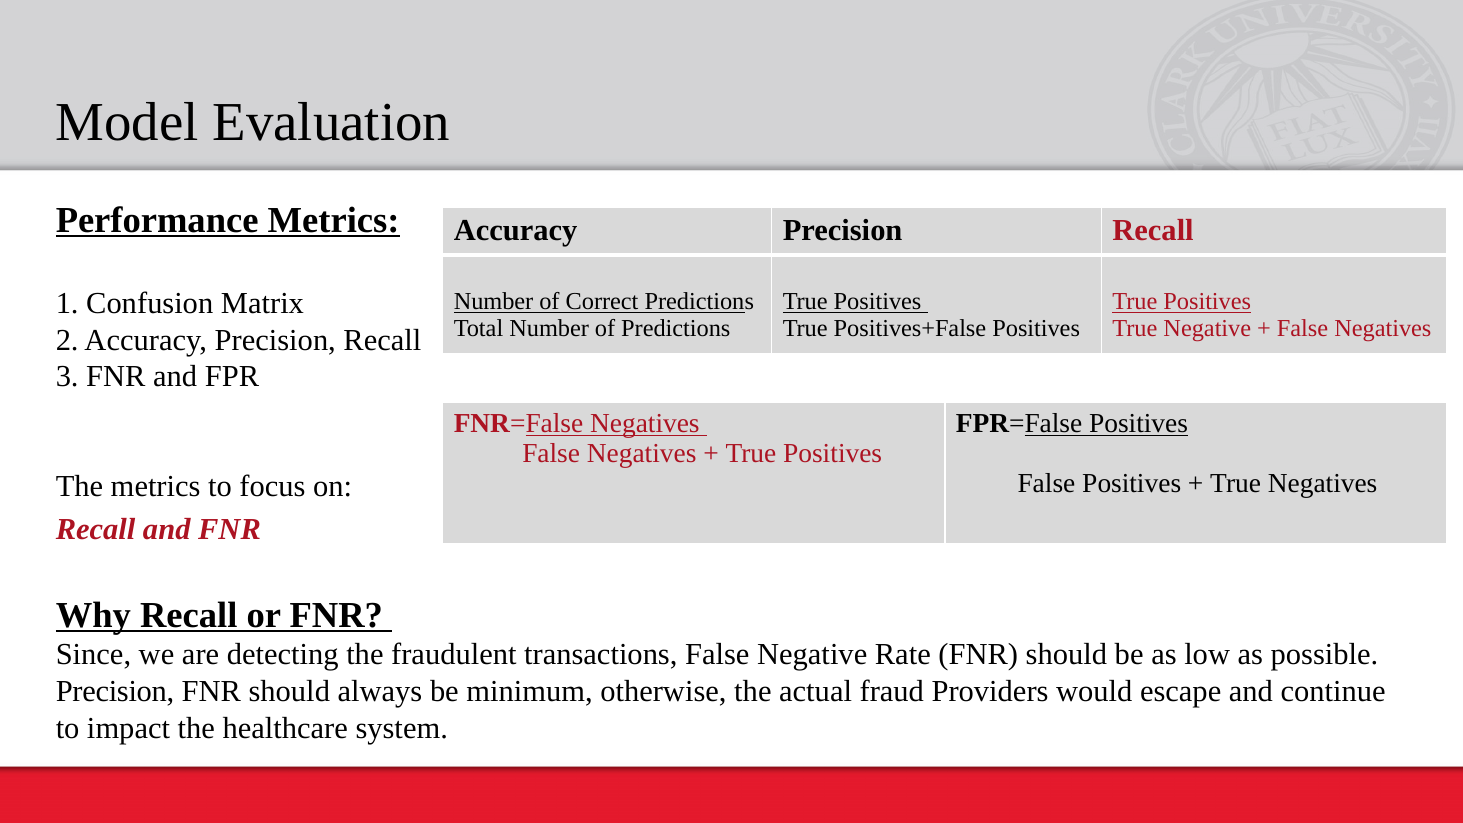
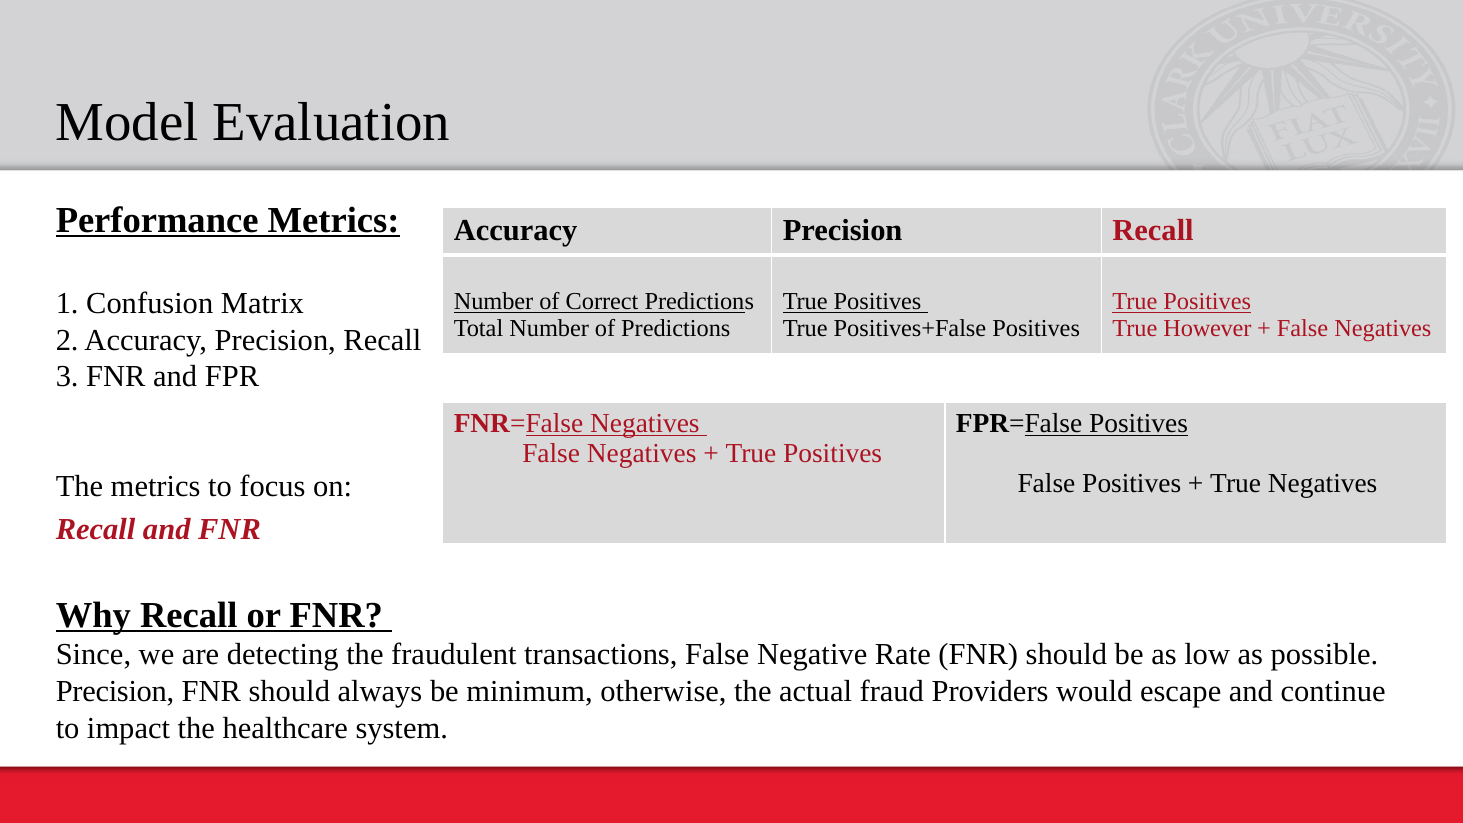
True Negative: Negative -> However (1207, 329)
